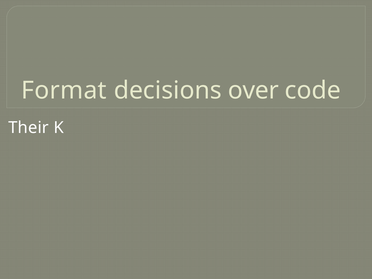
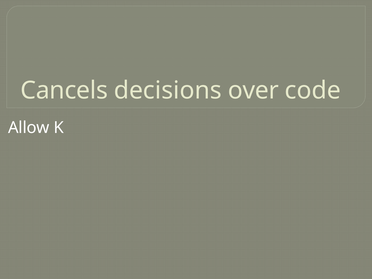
Format: Format -> Cancels (64, 90)
Their: Their -> Allow (29, 128)
